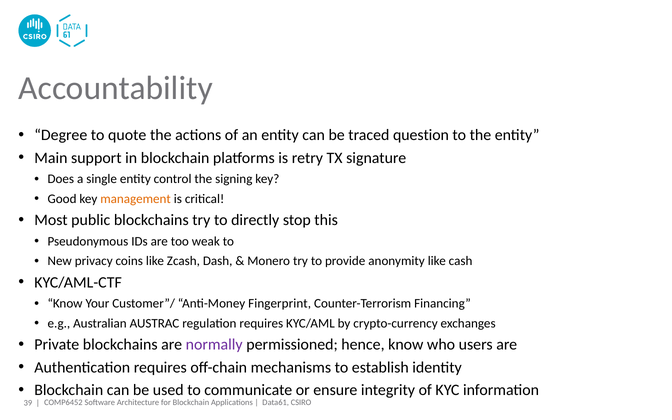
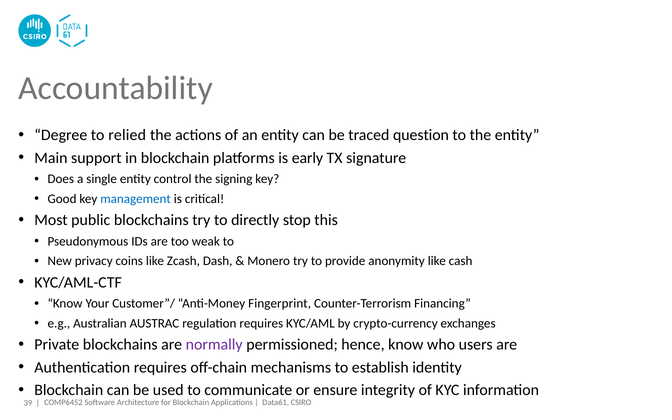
quote: quote -> relied (127, 135)
retry: retry -> early (307, 158)
management colour: orange -> blue (136, 199)
